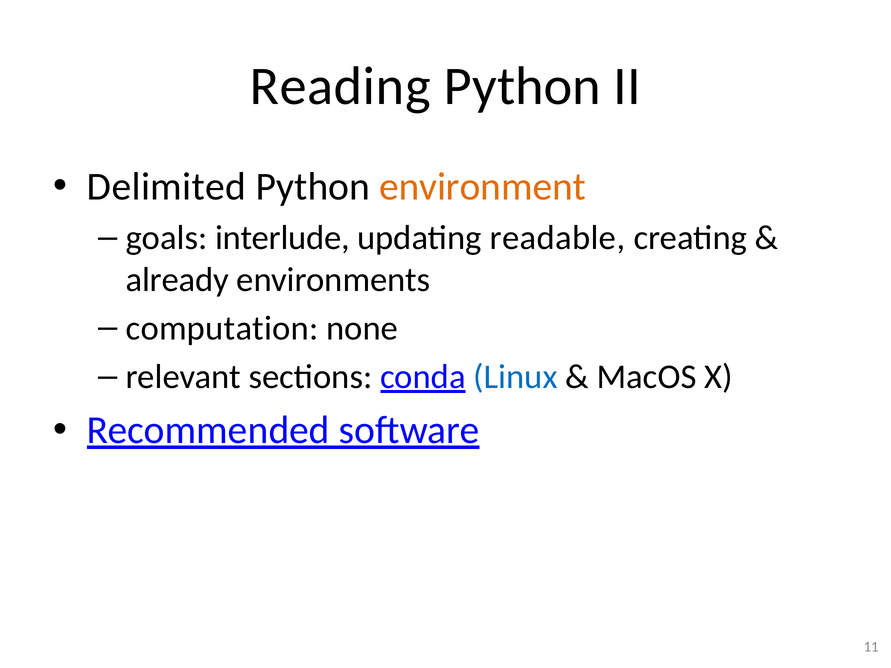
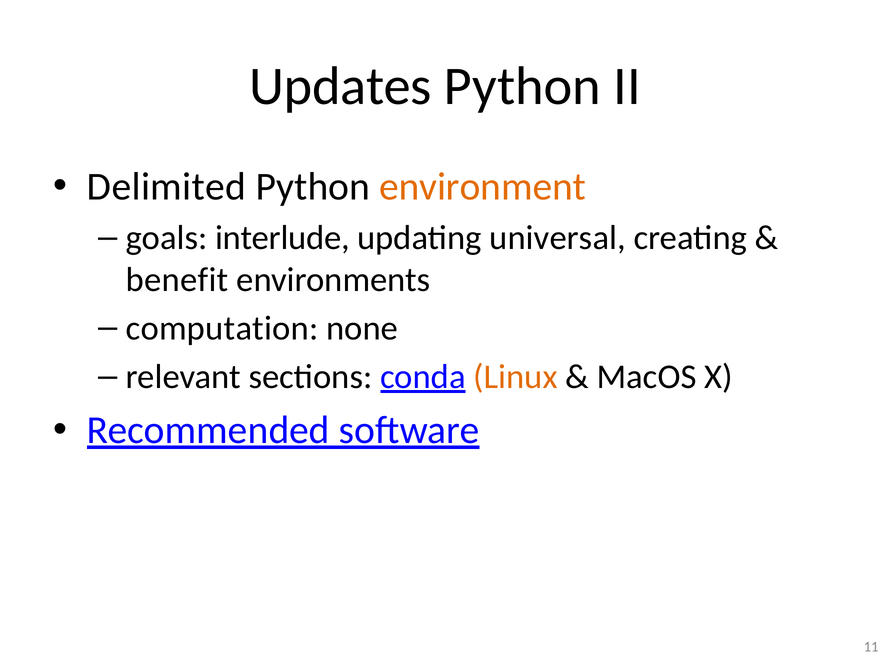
Reading: Reading -> Updates (341, 86)
readable: readable -> universal (558, 238)
already: already -> benefit (177, 280)
Linux colour: blue -> orange (516, 377)
